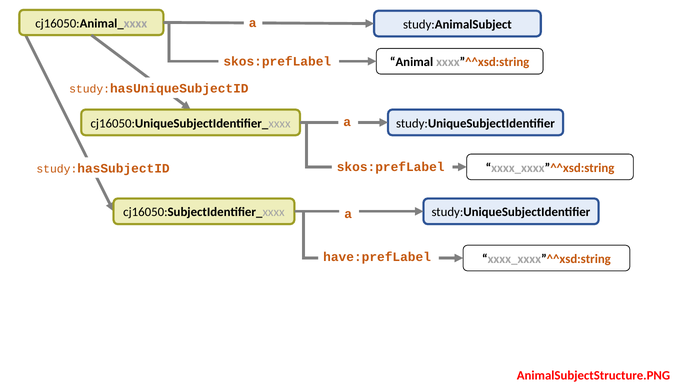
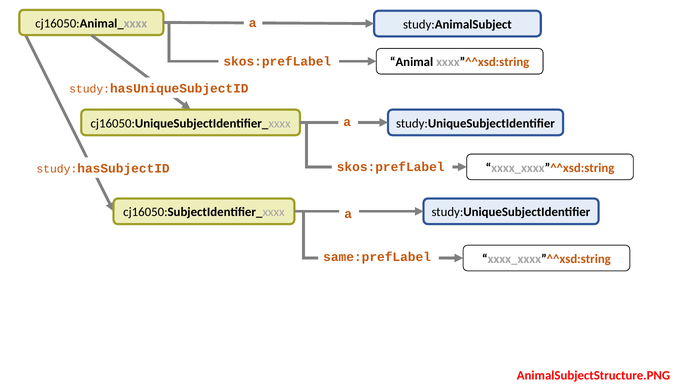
have:prefLabel: have:prefLabel -> same:prefLabel (377, 257)
